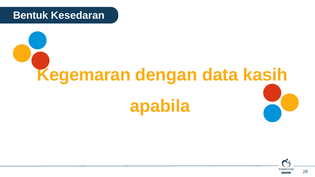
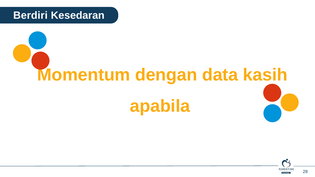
Bentuk: Bentuk -> Berdiri (30, 15)
Kegemaran: Kegemaran -> Momentum (84, 75)
